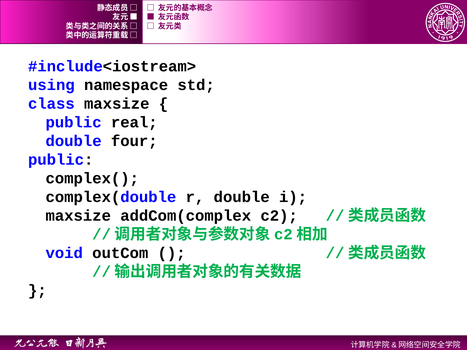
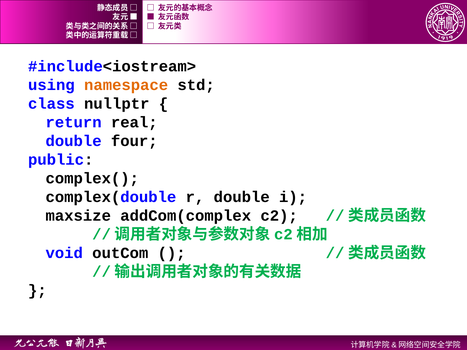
namespace colour: black -> orange (126, 85)
class maxsize: maxsize -> nullptr (117, 104)
public: public -> return (74, 123)
